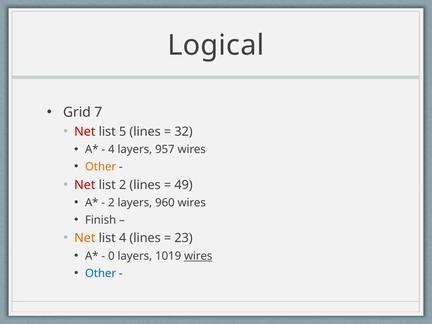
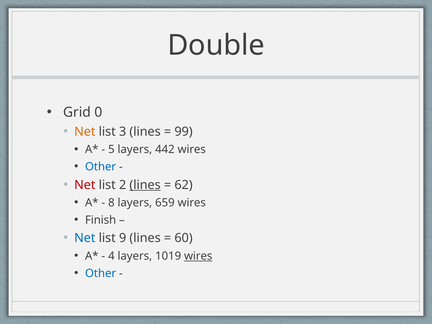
Logical: Logical -> Double (216, 45)
7: 7 -> 0 (98, 112)
Net colour: red -> orange (85, 132)
5: 5 -> 3 (123, 132)
32: 32 -> 99 (184, 132)
4: 4 -> 5 (111, 149)
957: 957 -> 442 (165, 149)
Other colour: orange -> blue (101, 167)
lines underline: none -> present (145, 185)
49: 49 -> 62 (184, 185)
2: 2 -> 8 (111, 203)
960: 960 -> 659 (165, 203)
Net colour: orange -> blue (85, 238)
list 4: 4 -> 9 (123, 238)
23: 23 -> 60 (184, 238)
0: 0 -> 4 (111, 256)
